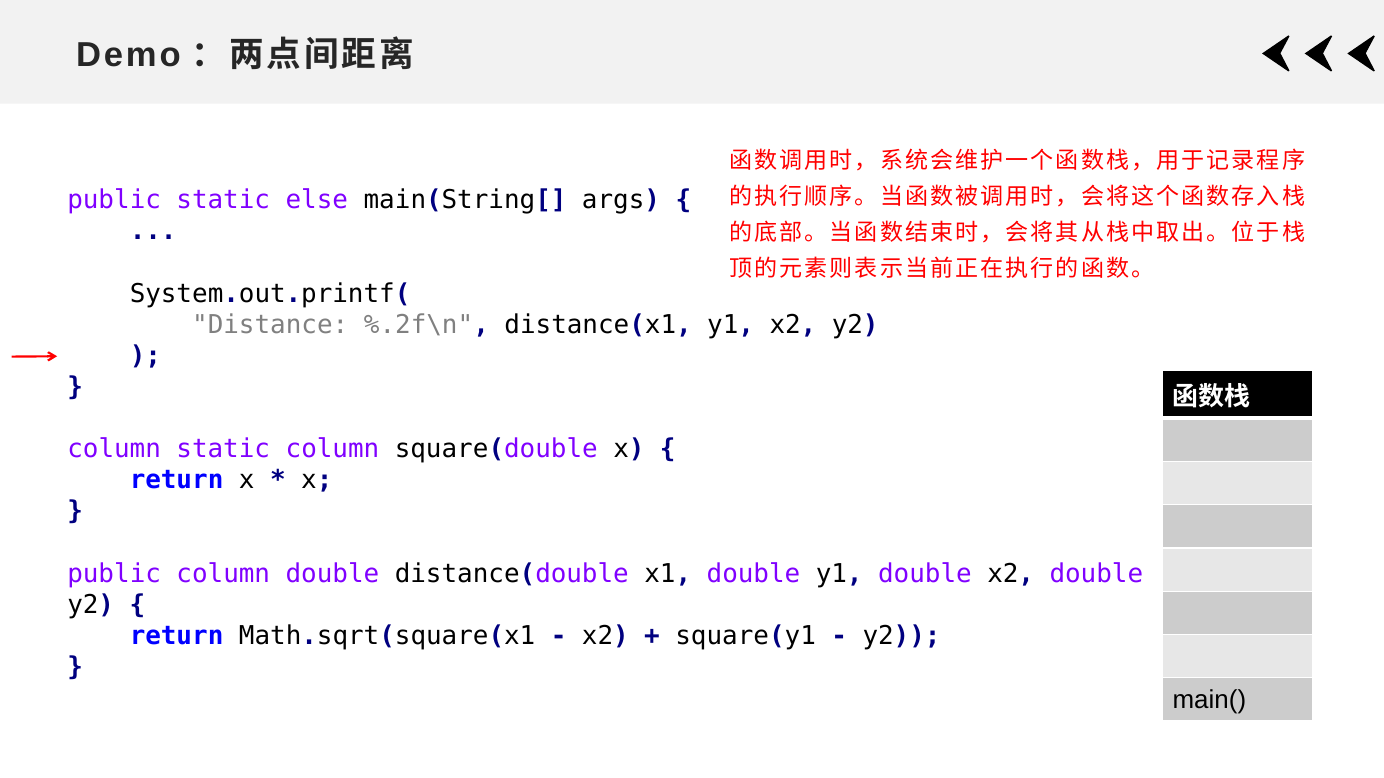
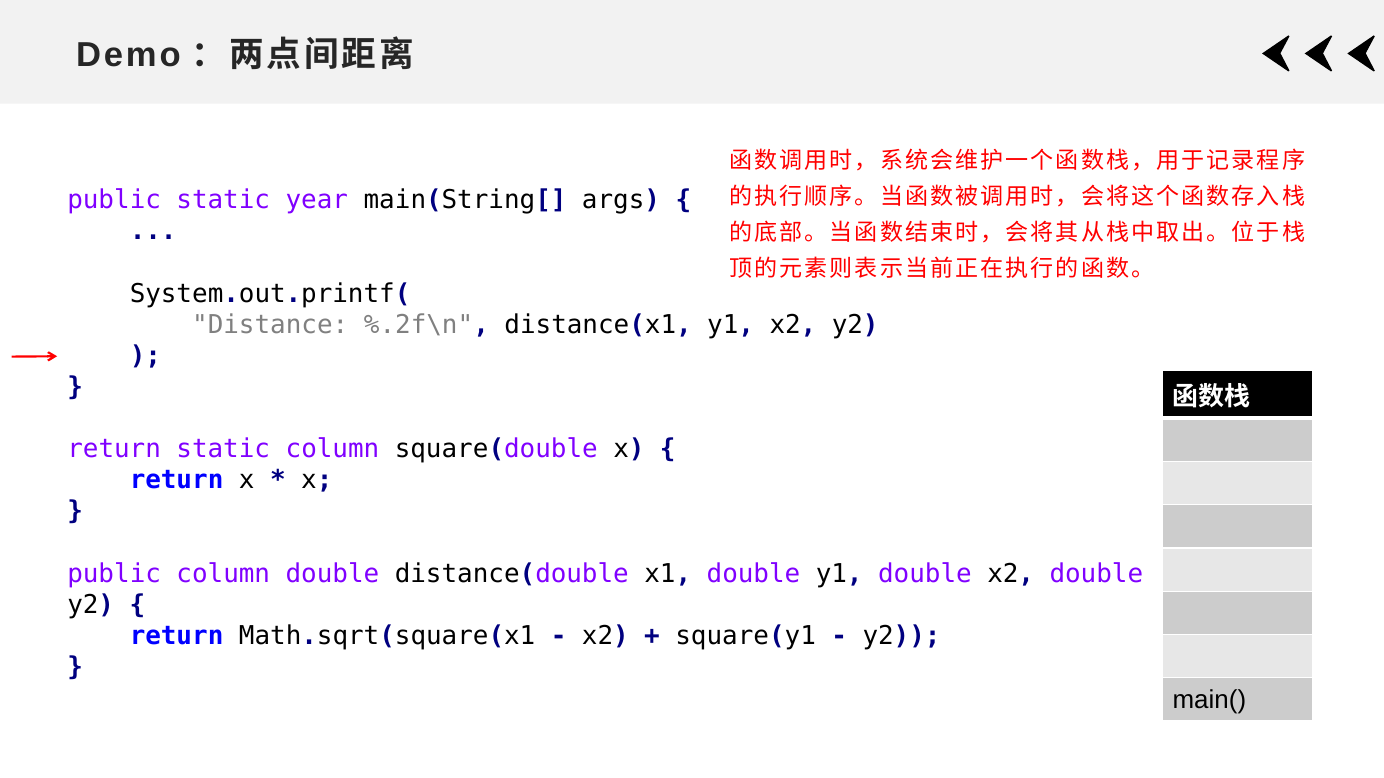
else: else -> year (317, 200)
column: column -> return (114, 449)
